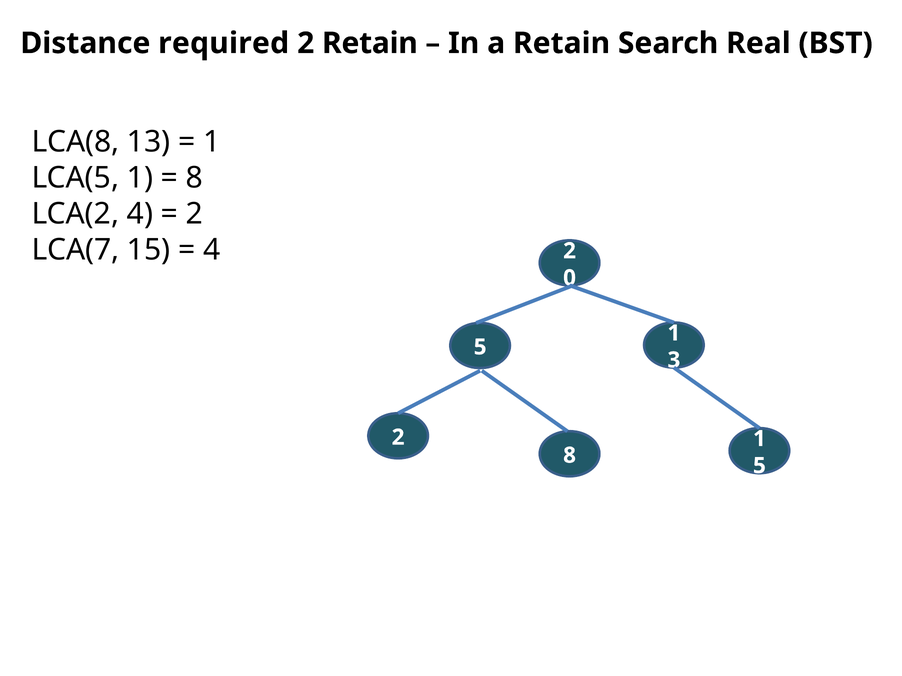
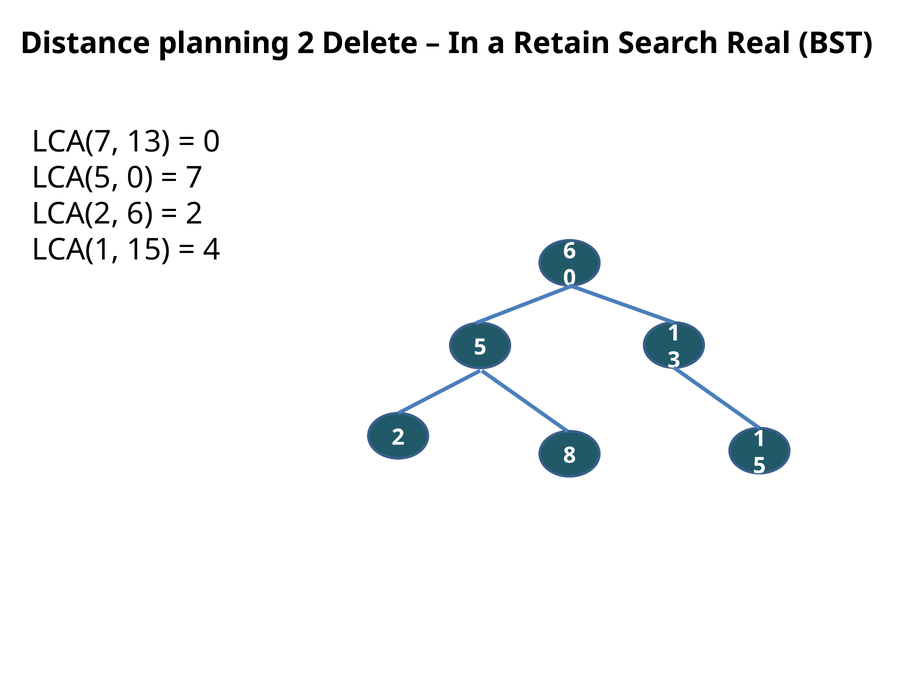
required: required -> planning (224, 43)
2 Retain: Retain -> Delete (370, 43)
LCA(8: LCA(8 -> LCA(7 (75, 142)
1: 1 -> 0 (212, 142)
LCA(5 1: 1 -> 0 (140, 178)
8: 8 -> 7 (195, 178)
LCA(2 4: 4 -> 6 (140, 214)
LCA(7: LCA(7 -> LCA(1 (75, 250)
4 2: 2 -> 6 (570, 251)
